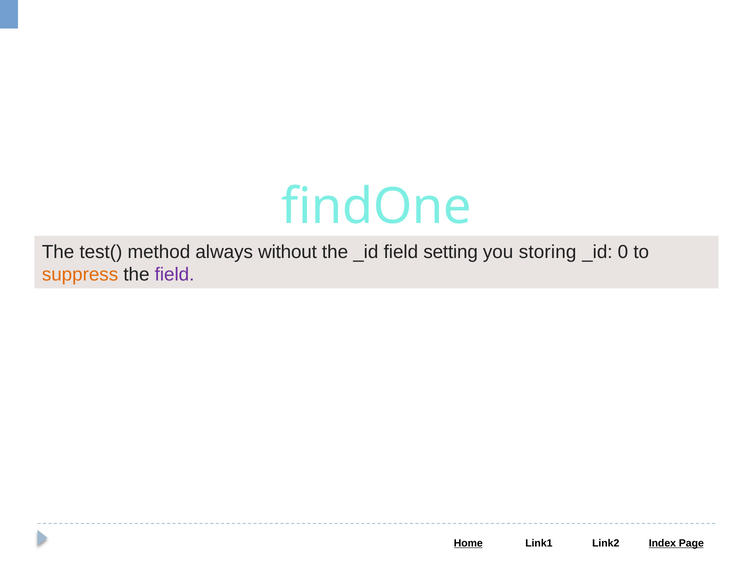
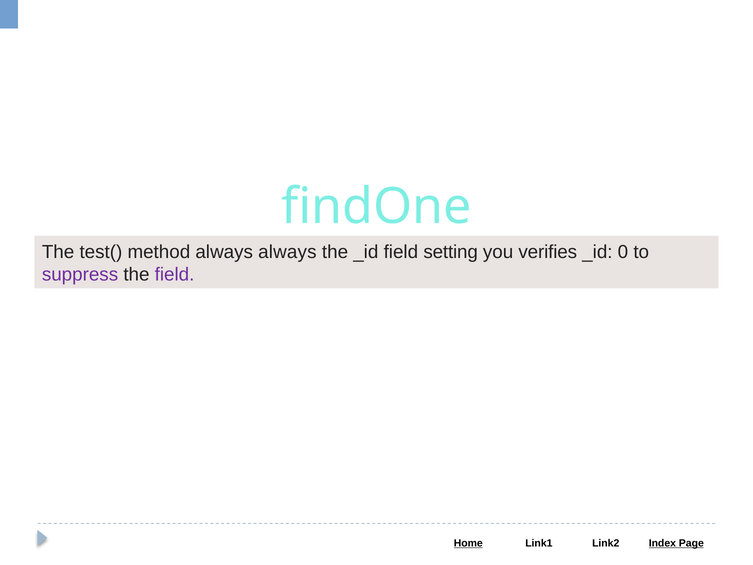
always without: without -> always (287, 252)
storing: storing -> verifies (548, 252)
suppress colour: orange -> purple (80, 275)
